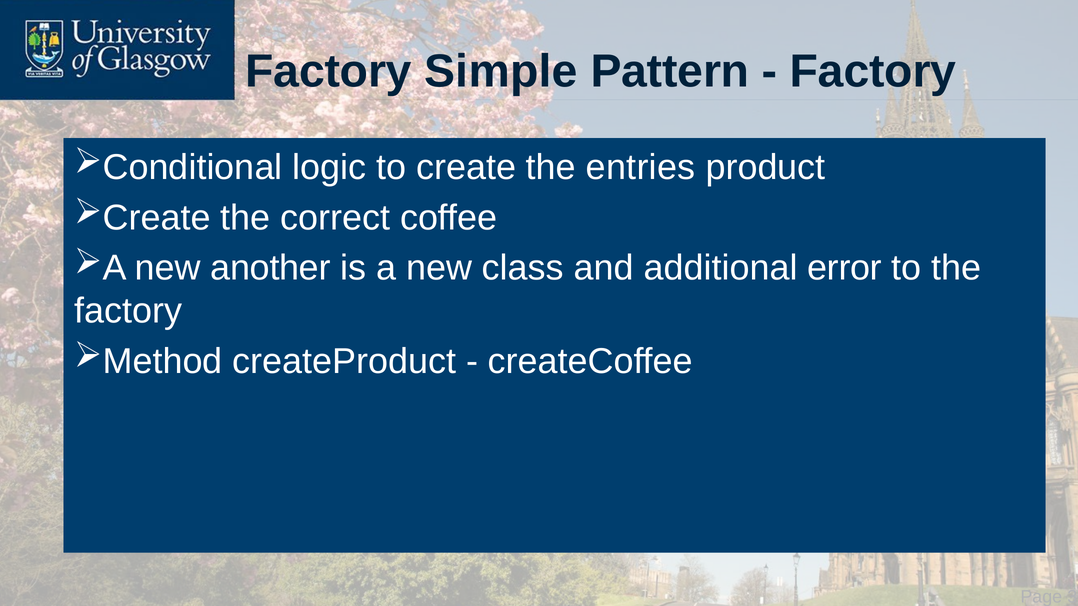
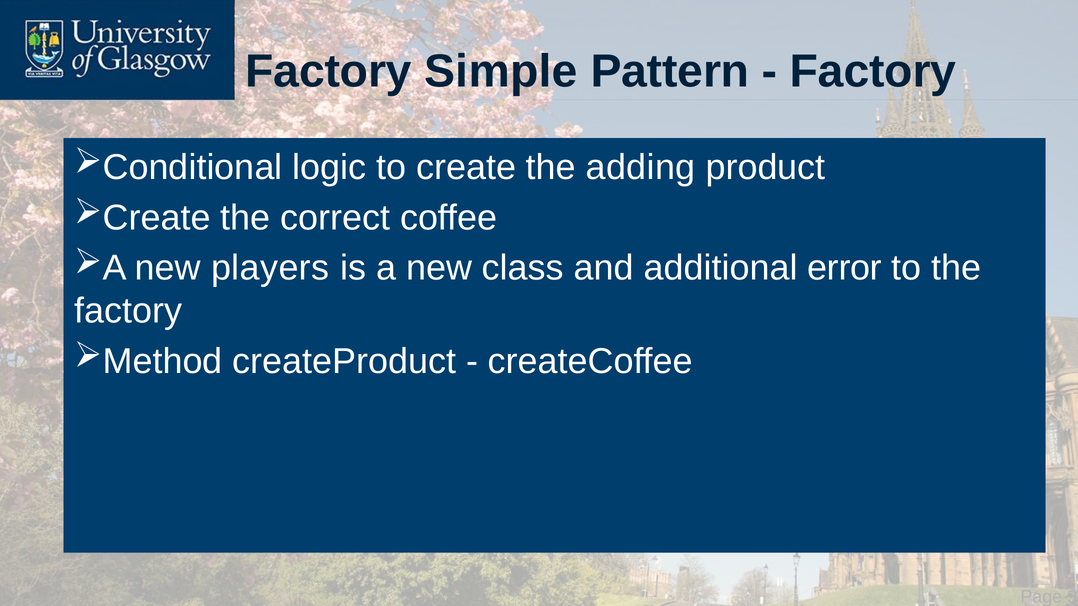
entries: entries -> adding (641, 168)
another: another -> players (270, 268)
